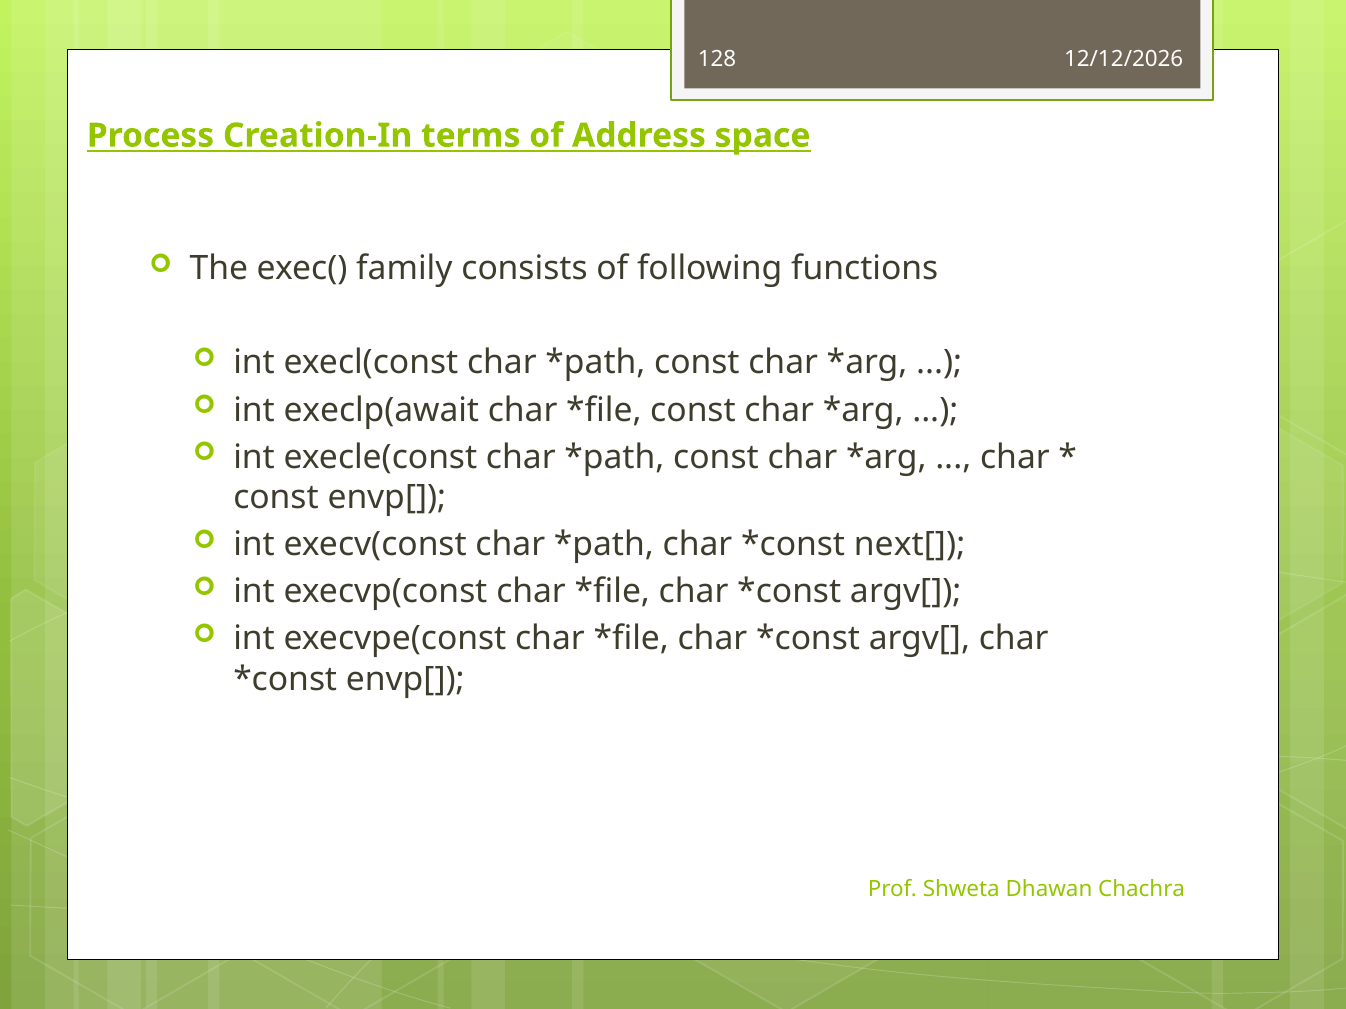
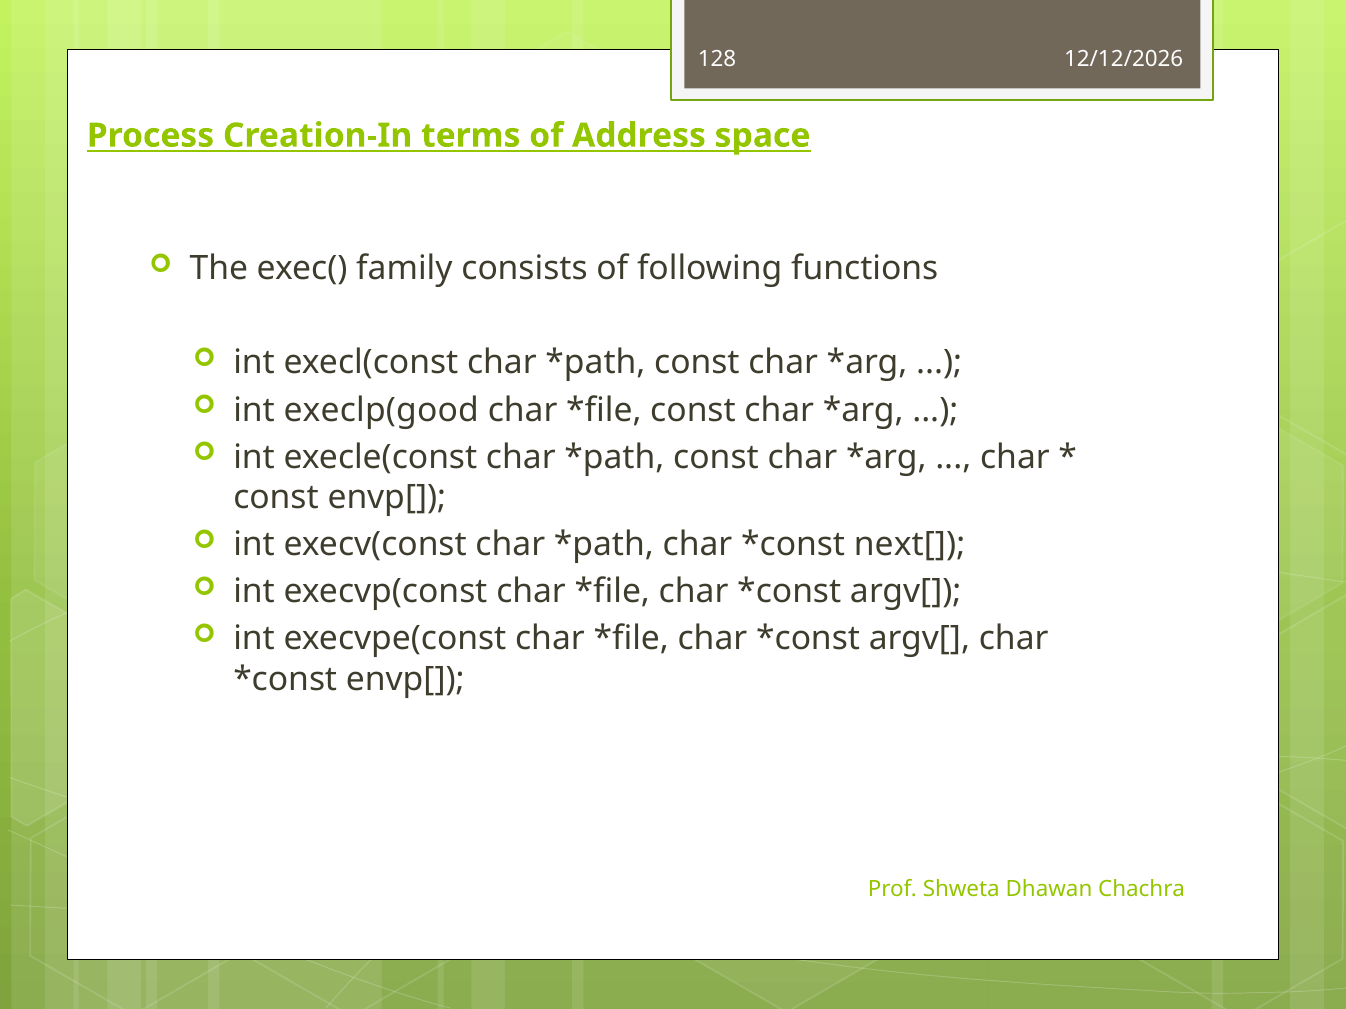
execlp(await: execlp(await -> execlp(good (381, 410)
